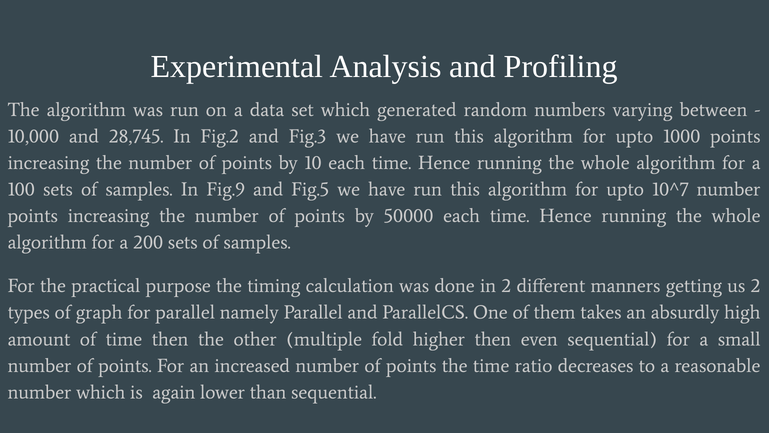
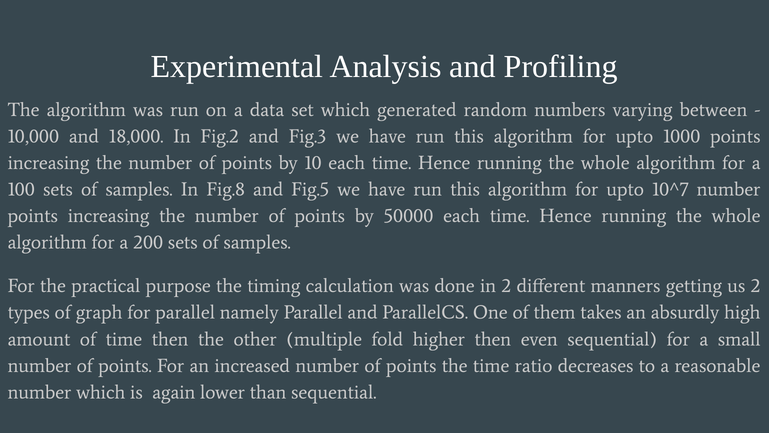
28,745: 28,745 -> 18,000 (136, 136)
Fig.9: Fig.9 -> Fig.8 (226, 189)
